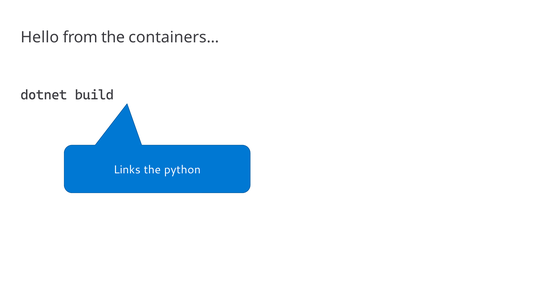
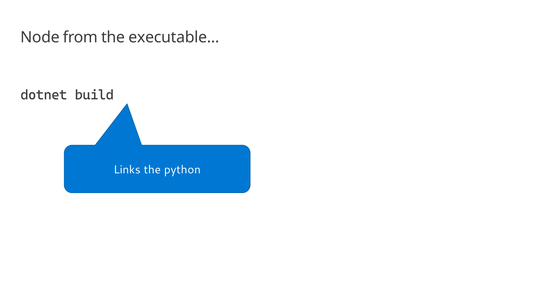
Hello: Hello -> Node (40, 38)
containers…: containers… -> executable… (174, 38)
